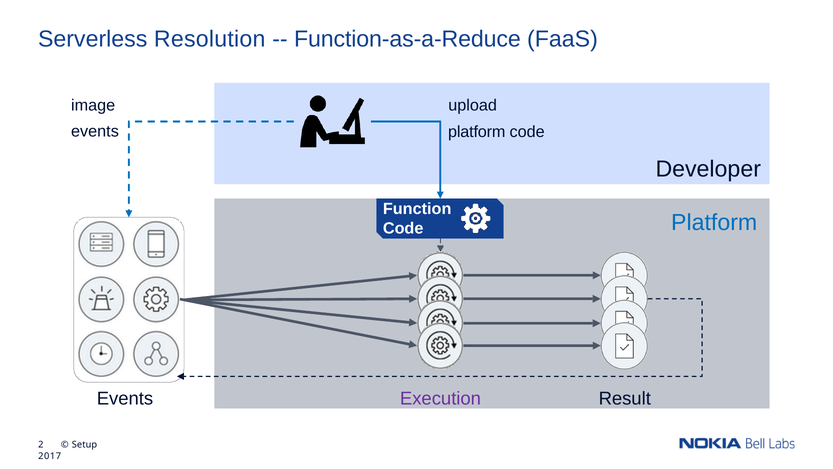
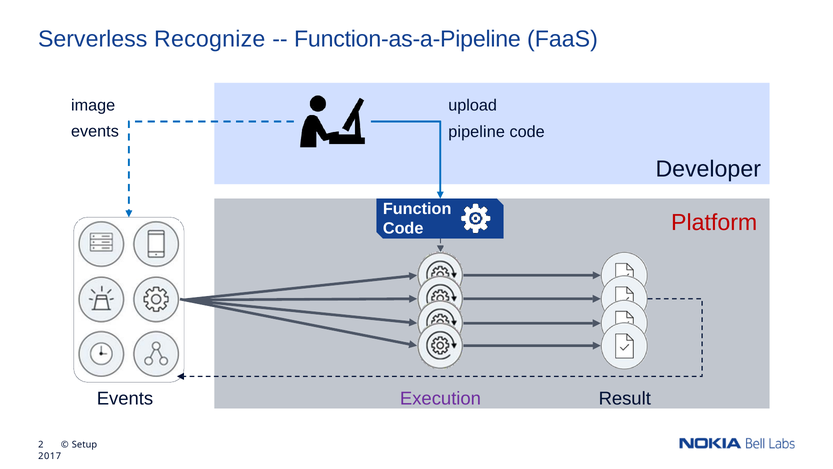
Resolution: Resolution -> Recognize (210, 39)
Function-as-a-Reduce: Function-as-a-Reduce -> Function-as-a-Pipeline (407, 39)
platform: platform -> pipeline (477, 132)
Platform colour: blue -> red (714, 223)
